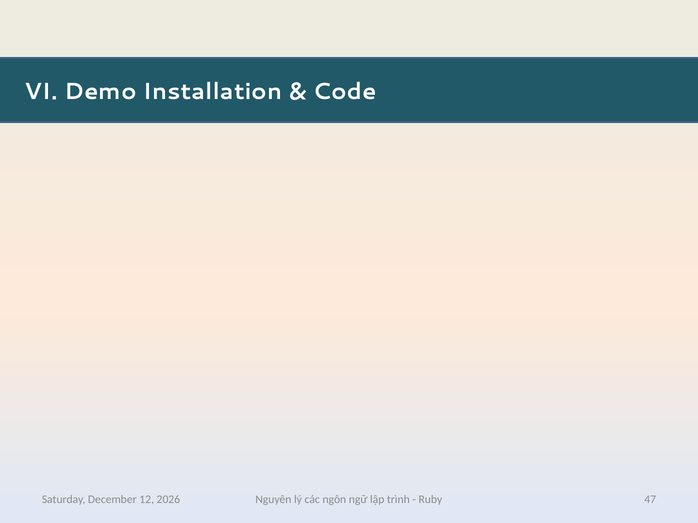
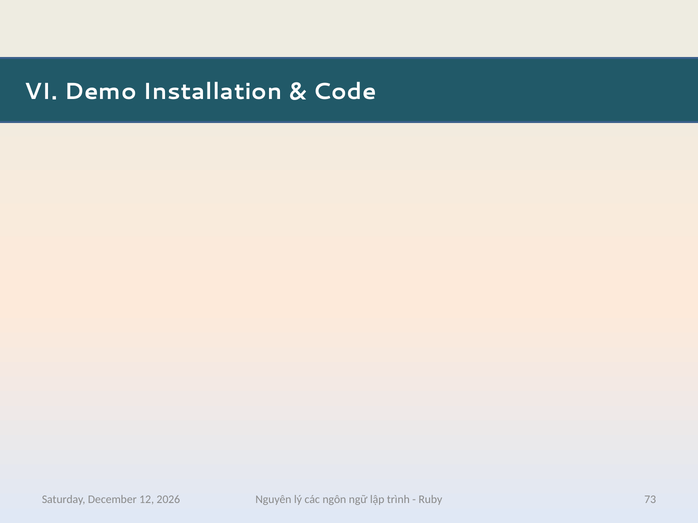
47: 47 -> 73 (650, 500)
